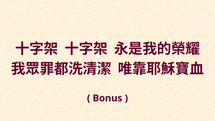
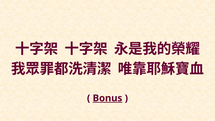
Bonus underline: none -> present (107, 98)
